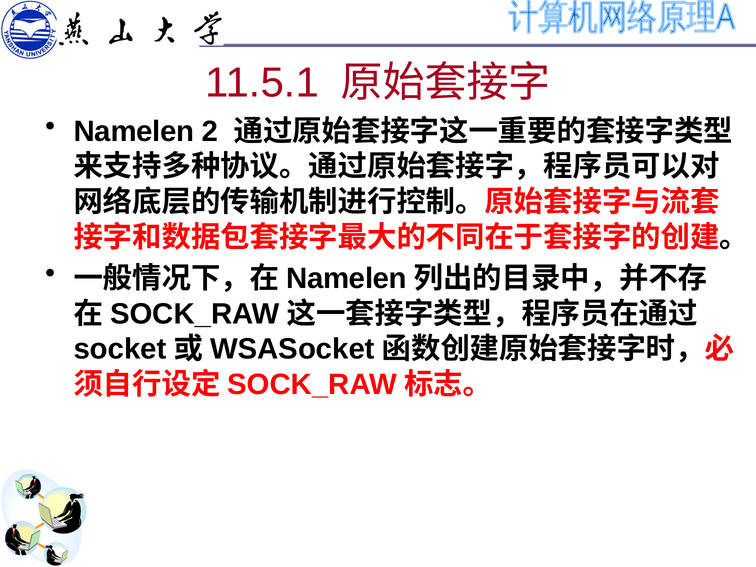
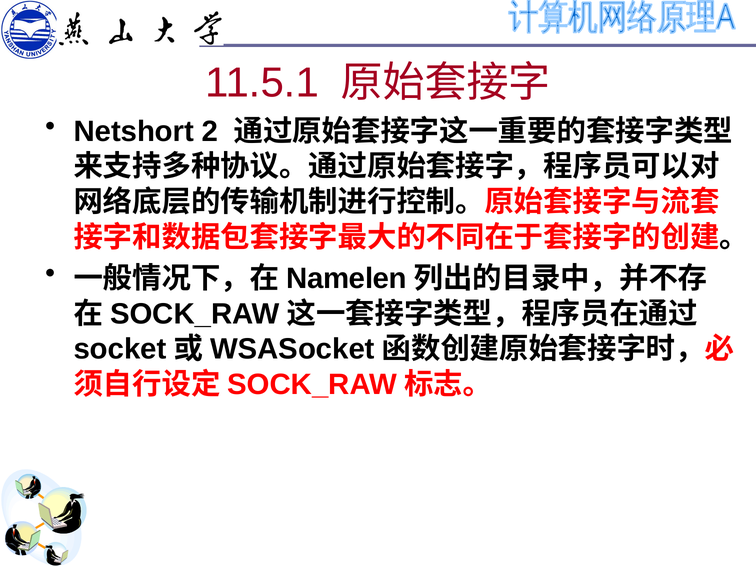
Namelen: Namelen -> Netshort (134, 131)
